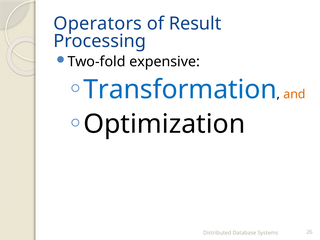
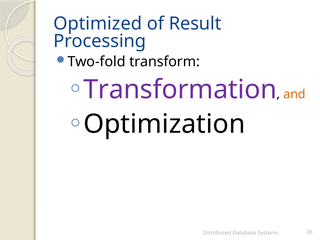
Operators: Operators -> Optimized (98, 24)
expensive: expensive -> transform (165, 62)
Transformation colour: blue -> purple (180, 90)
